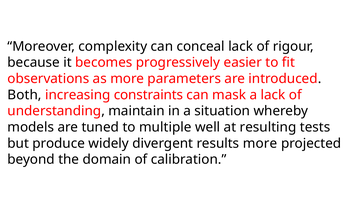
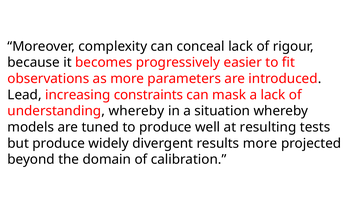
Both: Both -> Lead (25, 95)
understanding maintain: maintain -> whereby (136, 111)
to multiple: multiple -> produce (165, 128)
